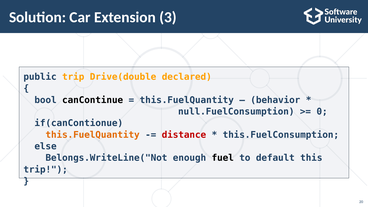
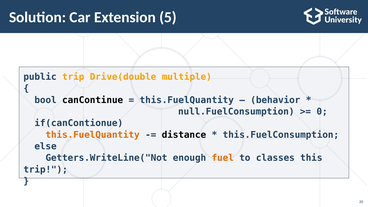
3: 3 -> 5 (168, 17)
declared: declared -> multiple (187, 77)
distance colour: red -> black (184, 135)
Belongs.WriteLine("Not: Belongs.WriteLine("Not -> Getters.WriteLine("Not (106, 158)
fuel colour: black -> orange (223, 158)
default: default -> classes (275, 158)
